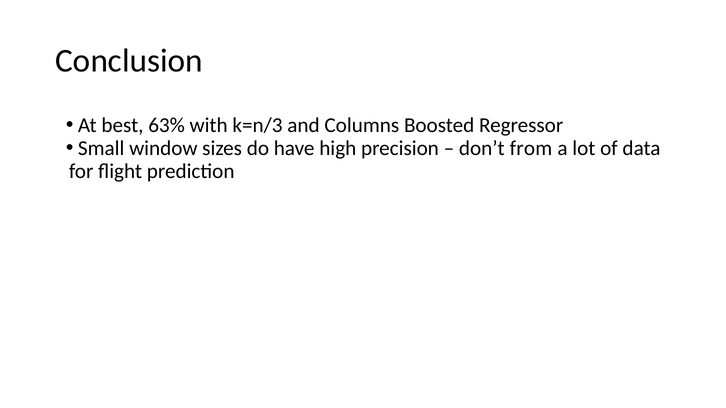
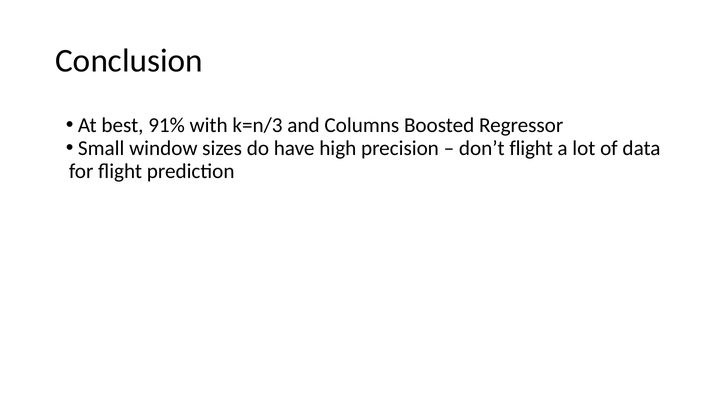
63%: 63% -> 91% (167, 125)
don’t from: from -> flight (531, 148)
